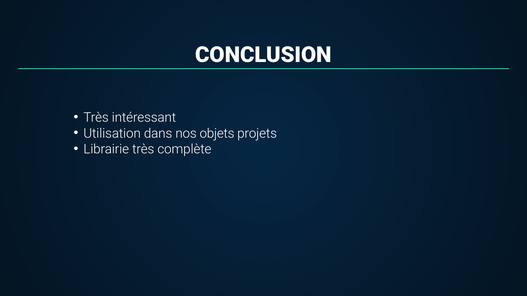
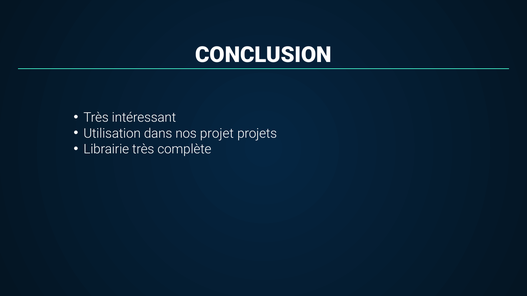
objets: objets -> projet (217, 134)
